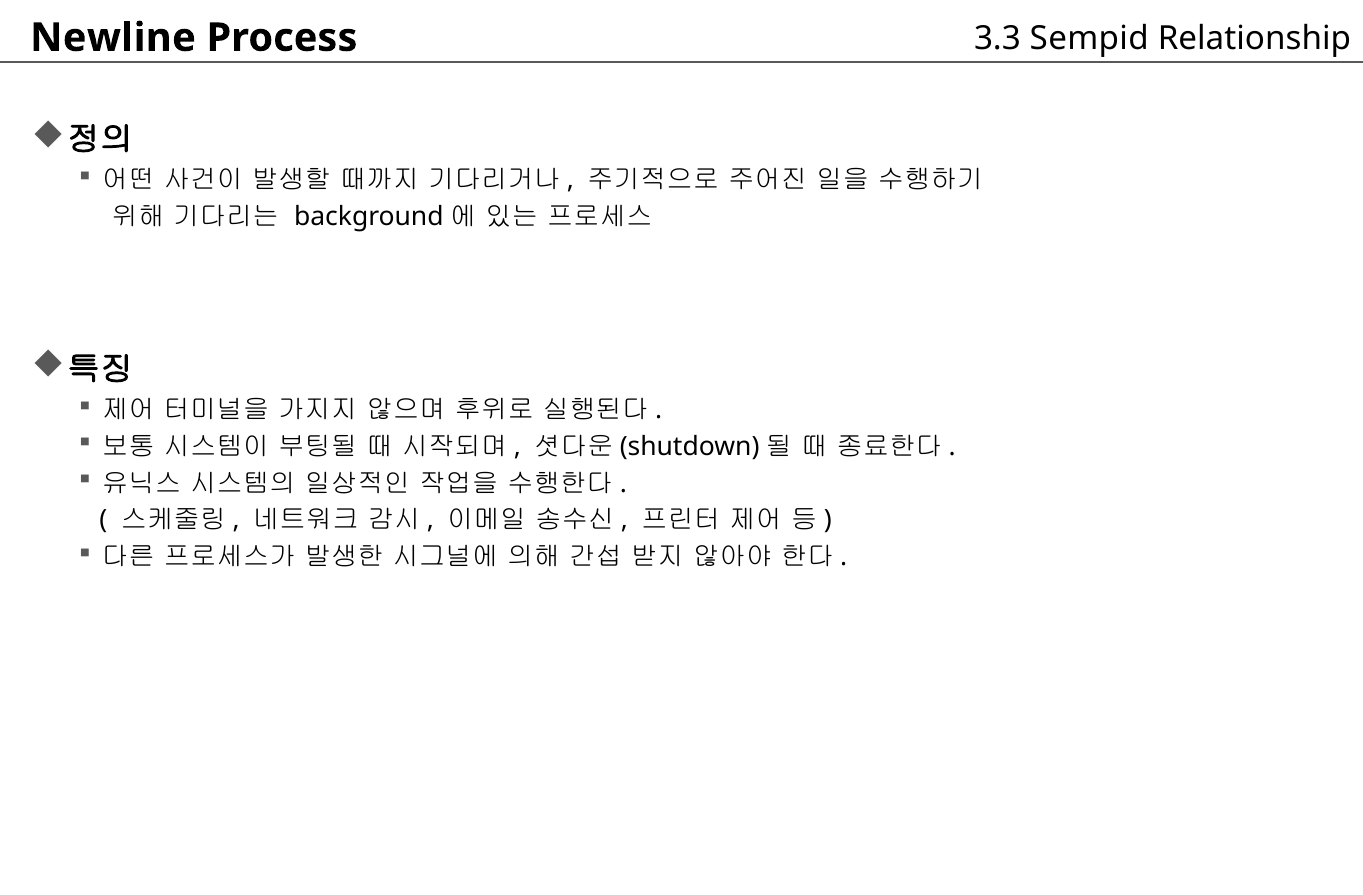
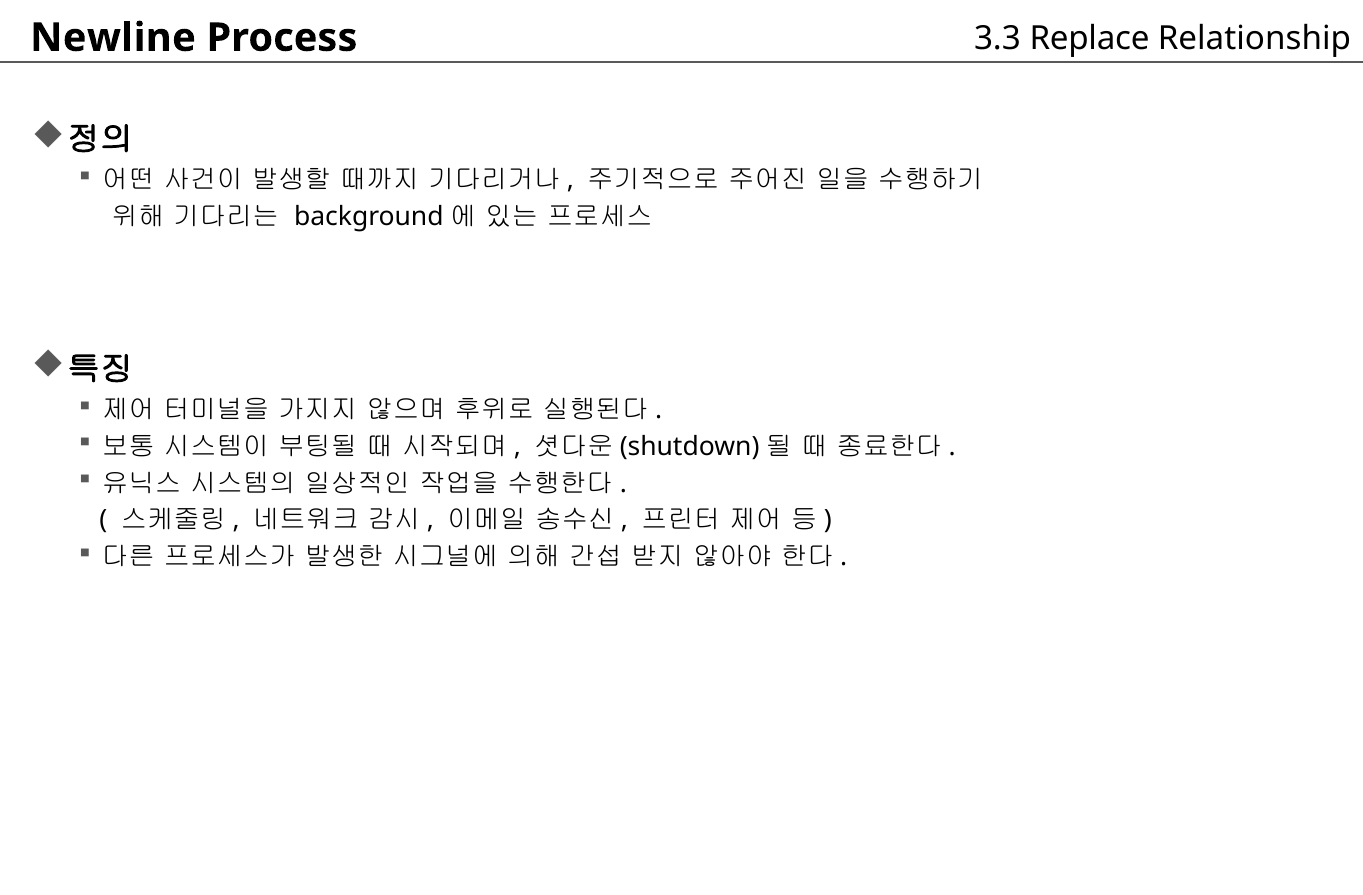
Sempid: Sempid -> Replace (1090, 39)
